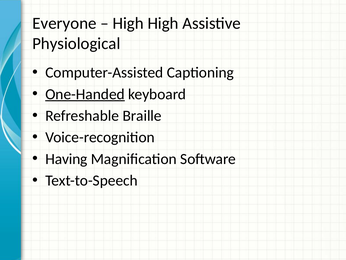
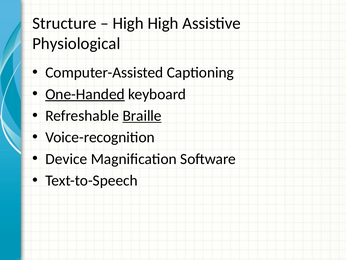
Everyone: Everyone -> Structure (64, 23)
Braille underline: none -> present (142, 116)
Having: Having -> Device (66, 159)
